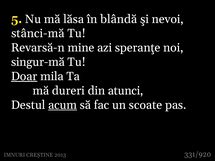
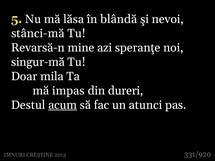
Doar underline: present -> none (24, 76)
dureri: dureri -> impas (68, 91)
atunci: atunci -> dureri (126, 91)
scoate: scoate -> atunci (146, 105)
